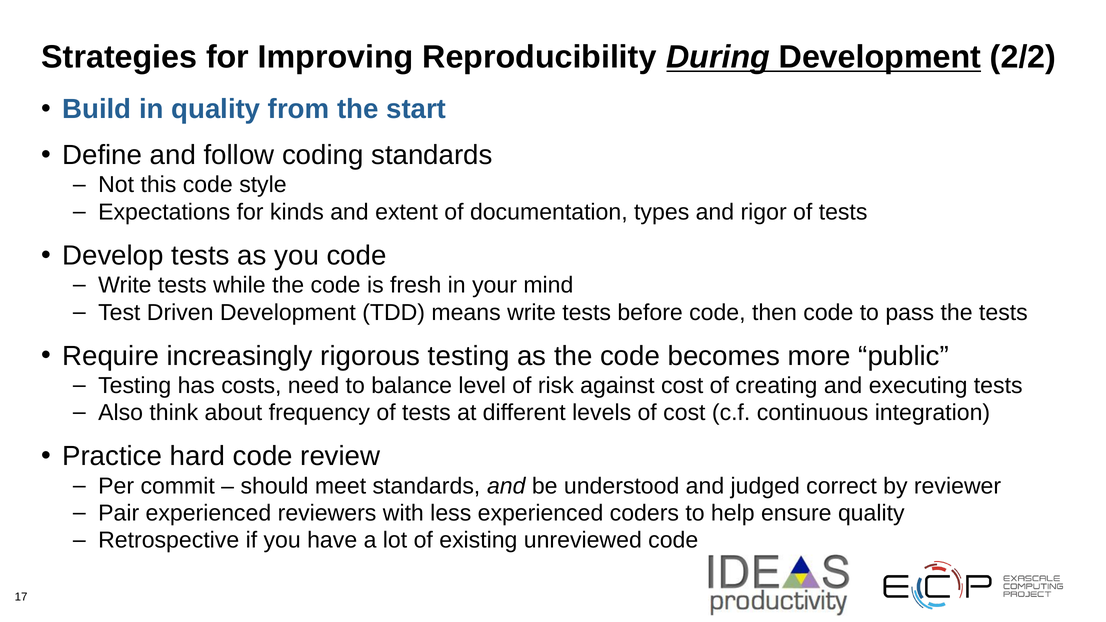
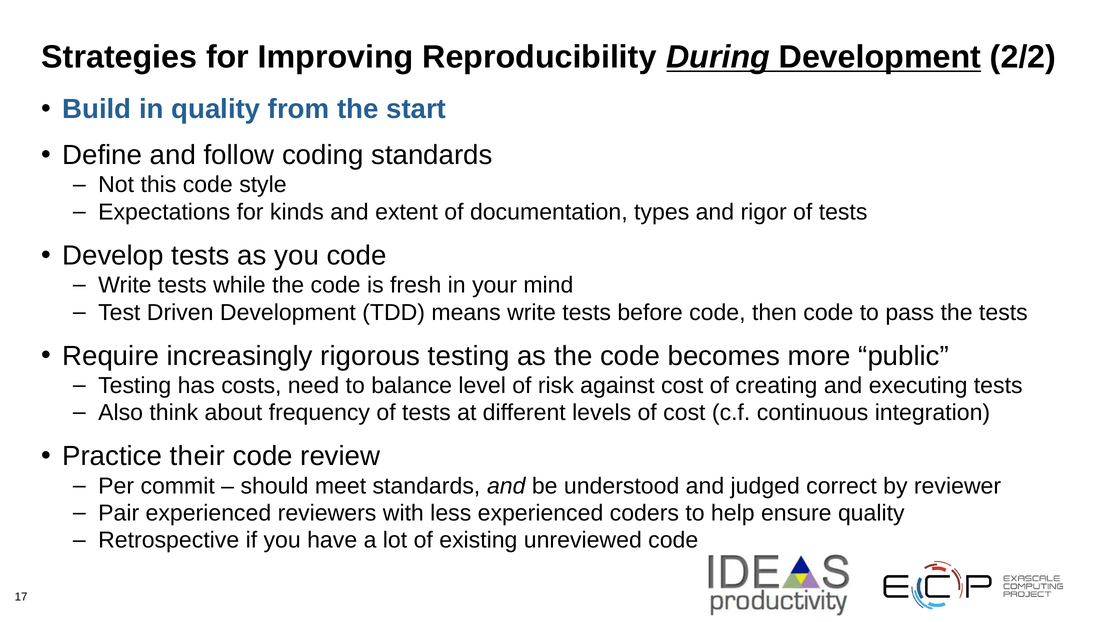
hard: hard -> their (197, 456)
